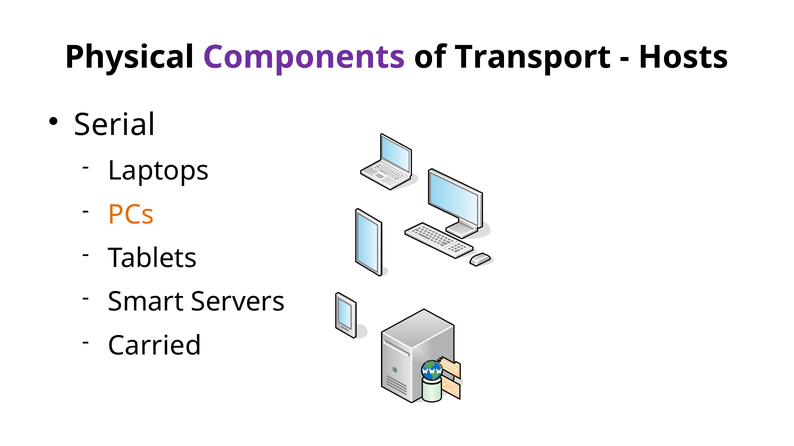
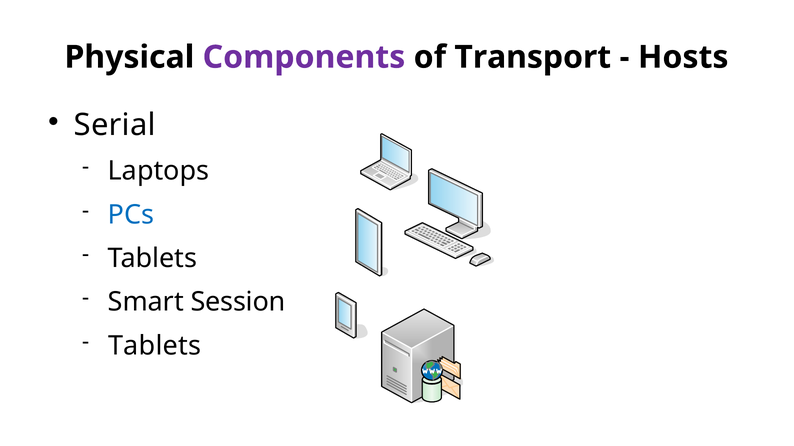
PCs colour: orange -> blue (131, 215)
Servers: Servers -> Session (238, 303)
Carried: Carried -> Tablets (155, 346)
